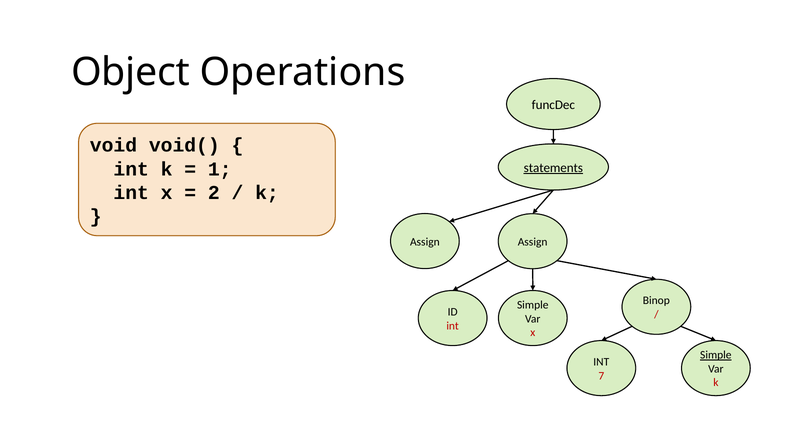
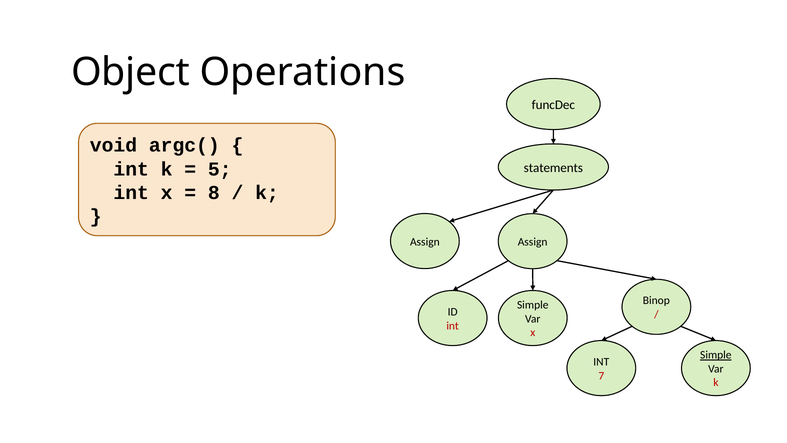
void(: void( -> argc( (184, 145)
1: 1 -> 5 (220, 169)
statements underline: present -> none (553, 168)
2: 2 -> 8 (214, 193)
